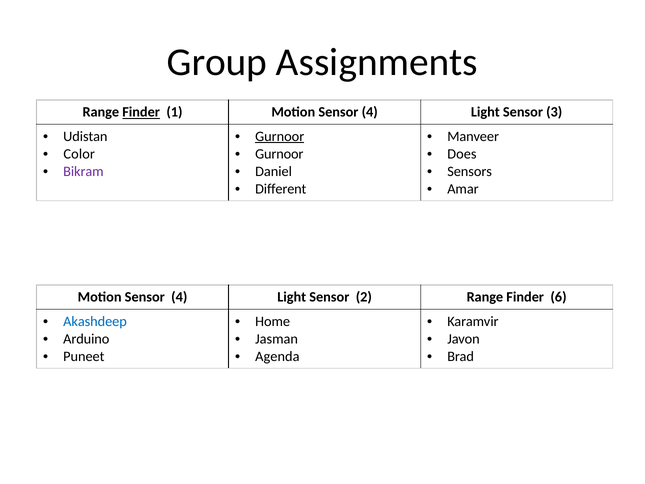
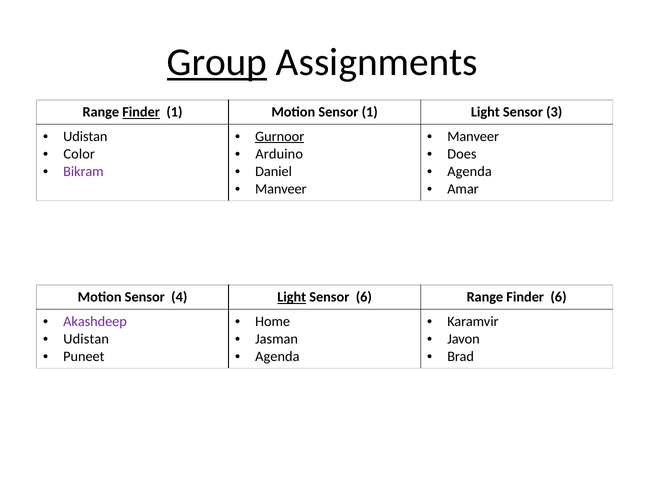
Group underline: none -> present (217, 62)
1 Motion Sensor 4: 4 -> 1 (370, 112)
Gurnoor: Gurnoor -> Arduino (279, 154)
Sensors: Sensors -> Agenda (470, 171)
Different: Different -> Manveer (281, 189)
Light underline: none -> present (292, 297)
Sensor 2: 2 -> 6 (364, 297)
Akashdeep colour: blue -> purple (95, 321)
Arduino: Arduino -> Udistan (86, 339)
